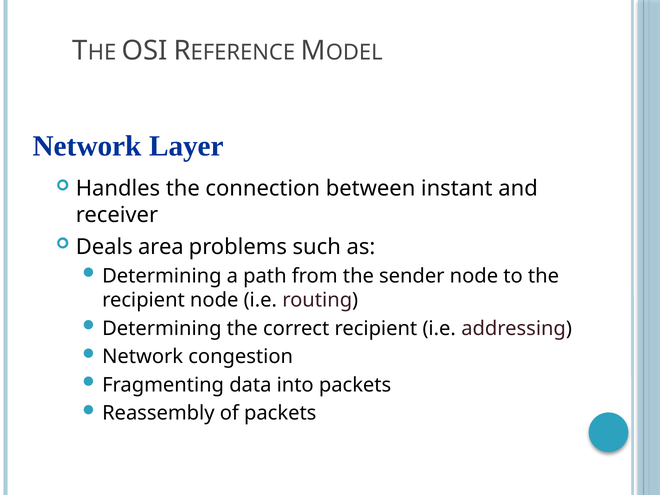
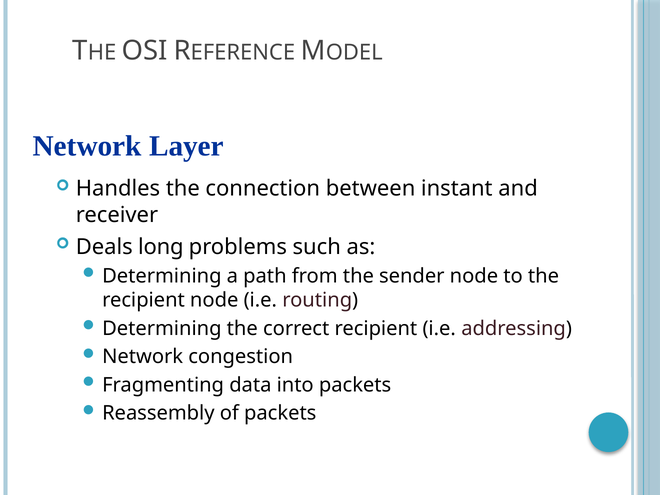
area: area -> long (161, 247)
